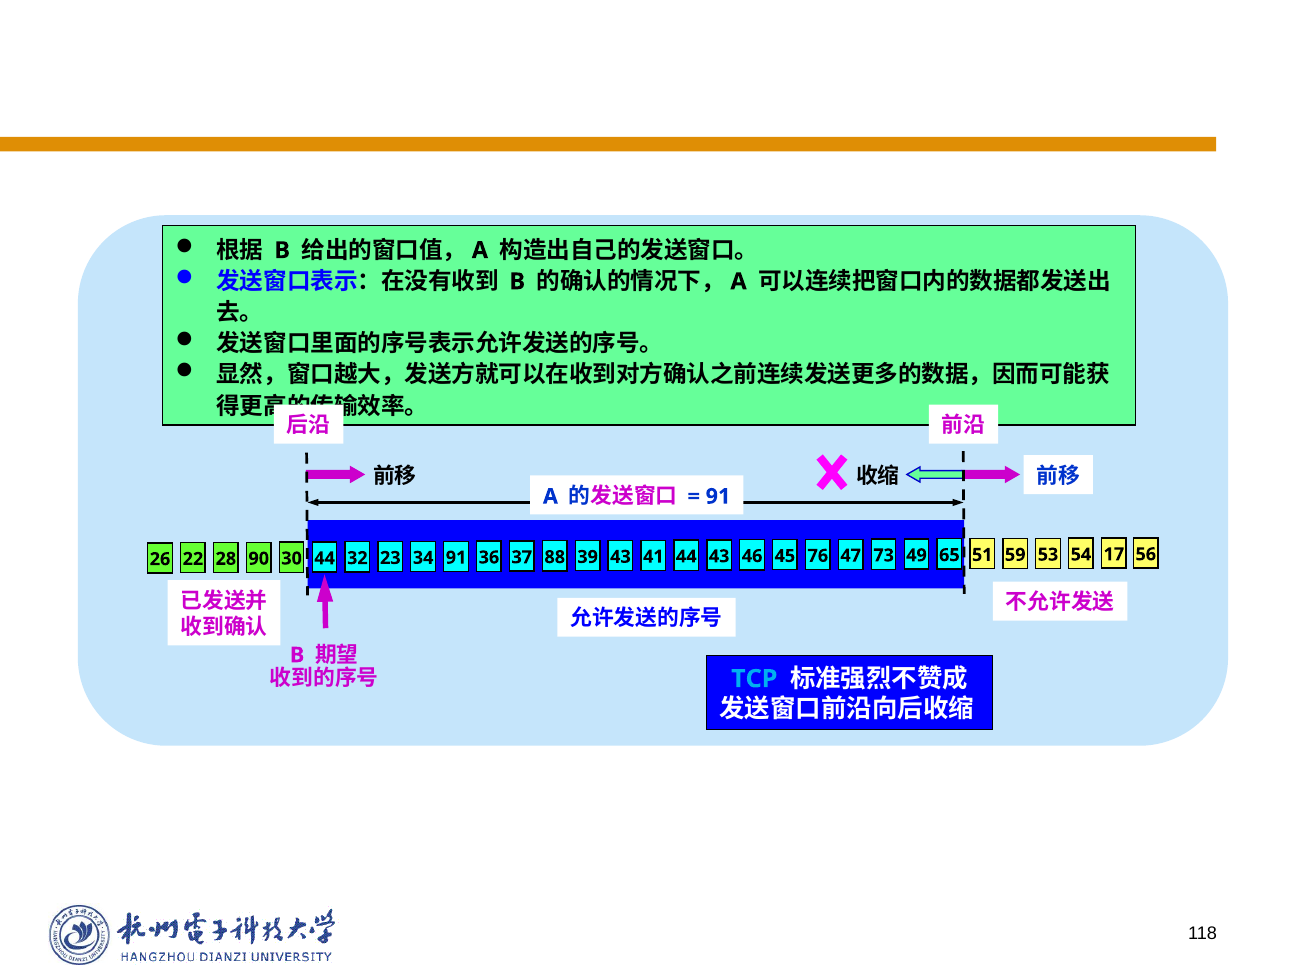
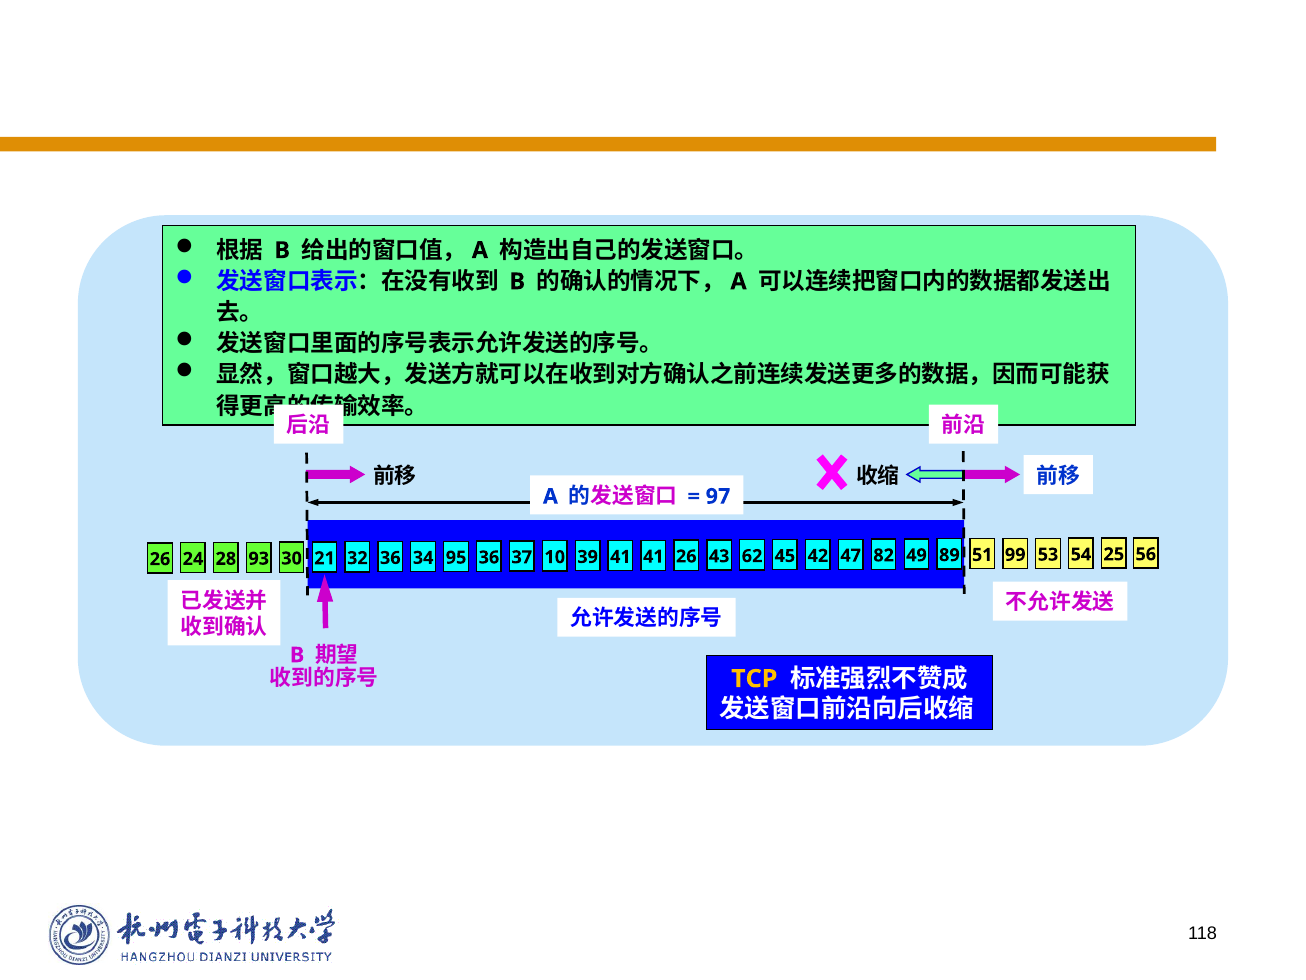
91: 91 -> 97 (718, 496)
22: 22 -> 24 (193, 559)
90: 90 -> 93 (259, 558)
30 44: 44 -> 21 (325, 558)
32 23: 23 -> 36 (390, 558)
34 91: 91 -> 95 (456, 557)
88: 88 -> 10 (555, 557)
39 43: 43 -> 41 (621, 557)
41 44: 44 -> 26 (686, 556)
46: 46 -> 62 (752, 556)
76: 76 -> 42 (818, 556)
73: 73 -> 82 (884, 555)
65: 65 -> 89 (949, 555)
59: 59 -> 99 (1015, 555)
17: 17 -> 25 (1114, 554)
TCP colour: light blue -> yellow (754, 679)
